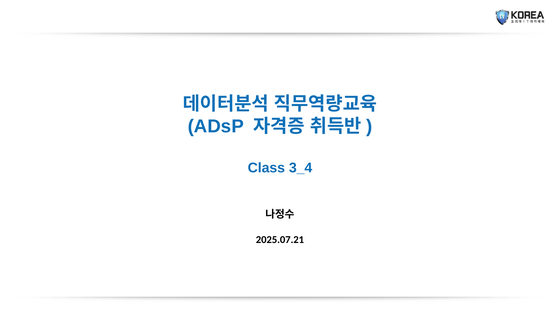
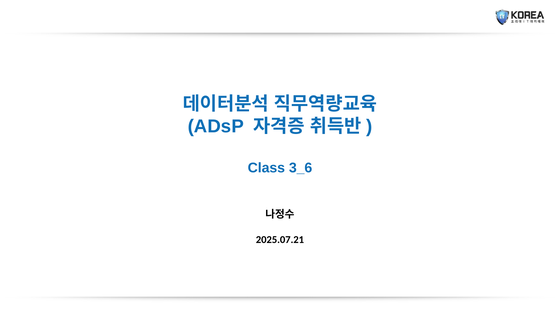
3_4: 3_4 -> 3_6 (301, 168)
